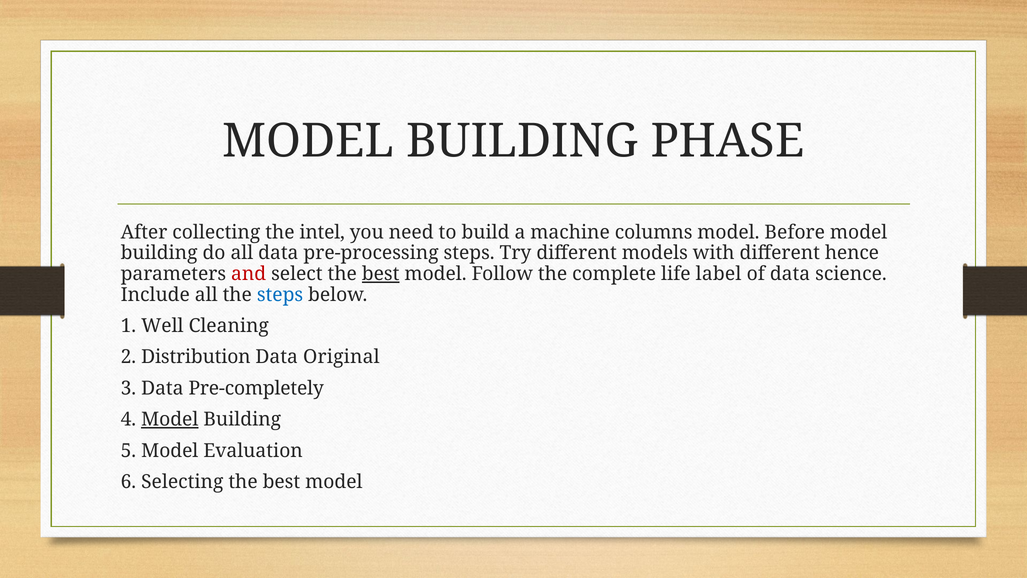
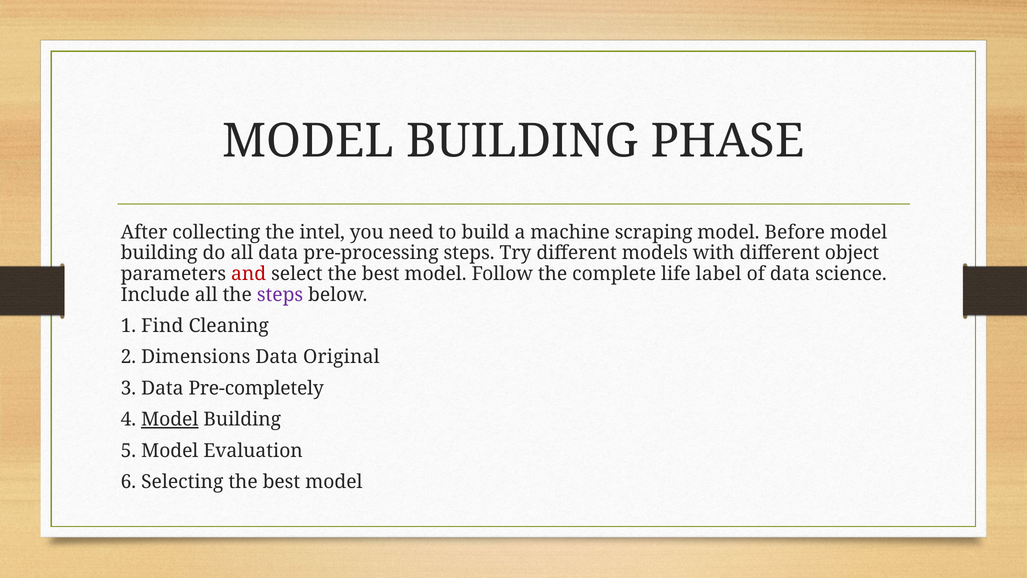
columns: columns -> scraping (654, 232)
hence: hence -> object (852, 253)
best underline: present -> none (381, 274)
steps colour: blue -> purple (280, 295)
Well: Well -> Find (162, 326)
Distribution: Distribution -> Dimensions (196, 357)
